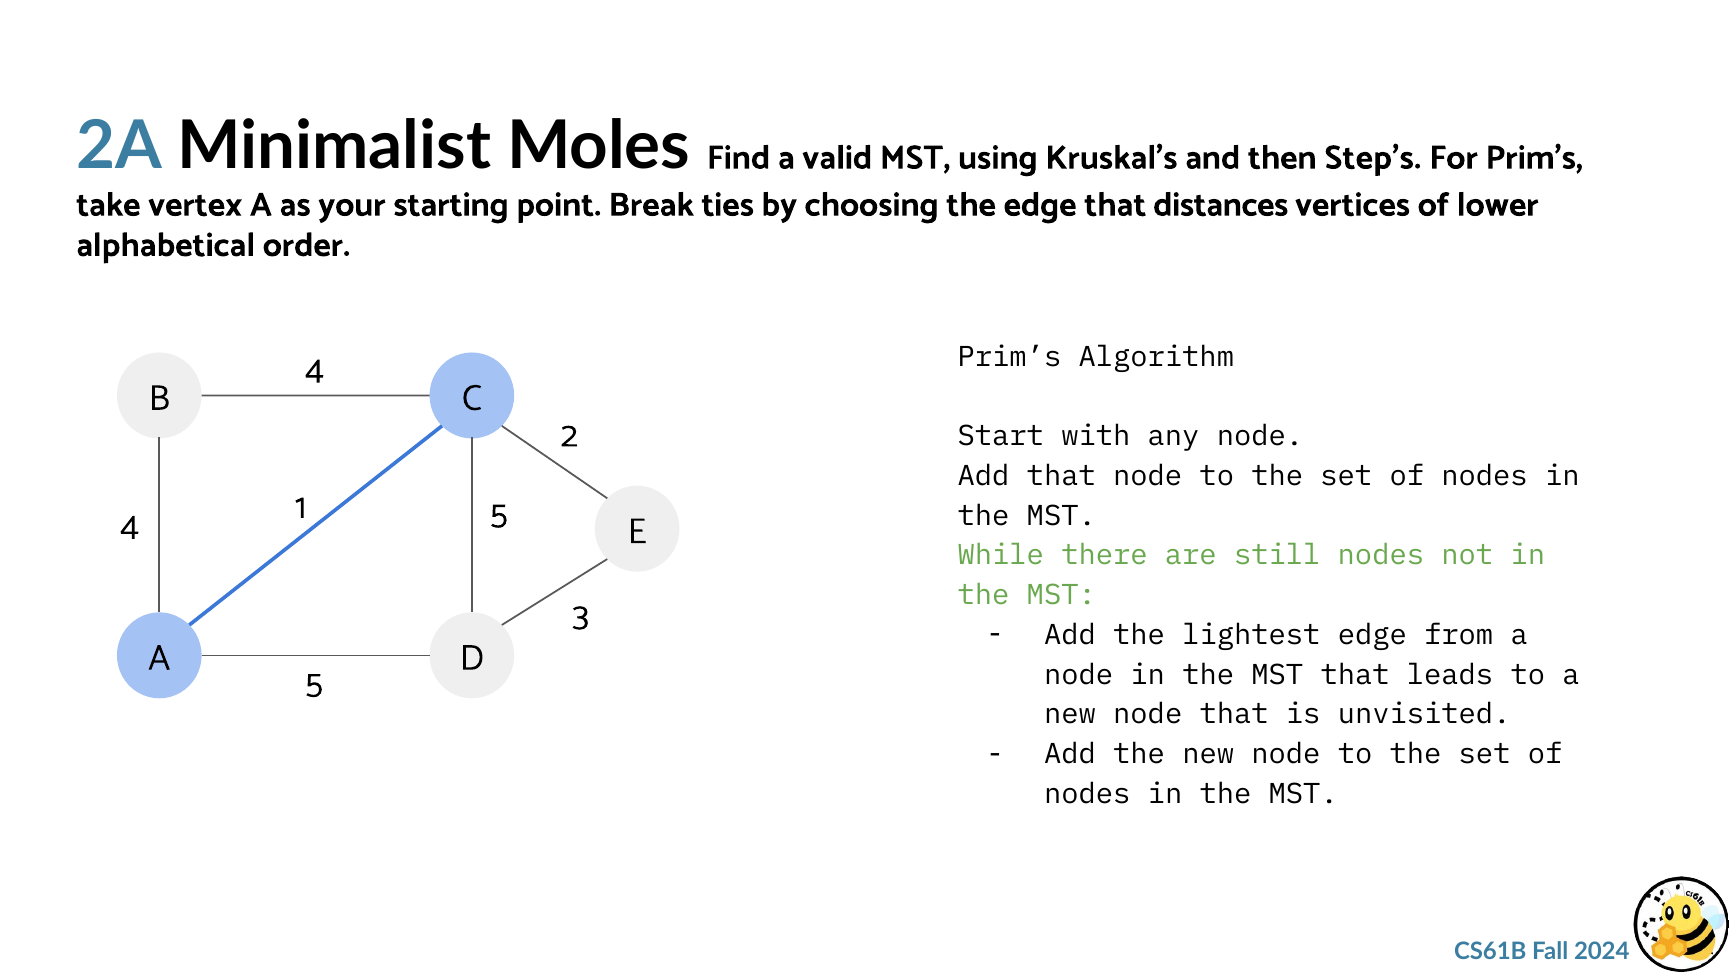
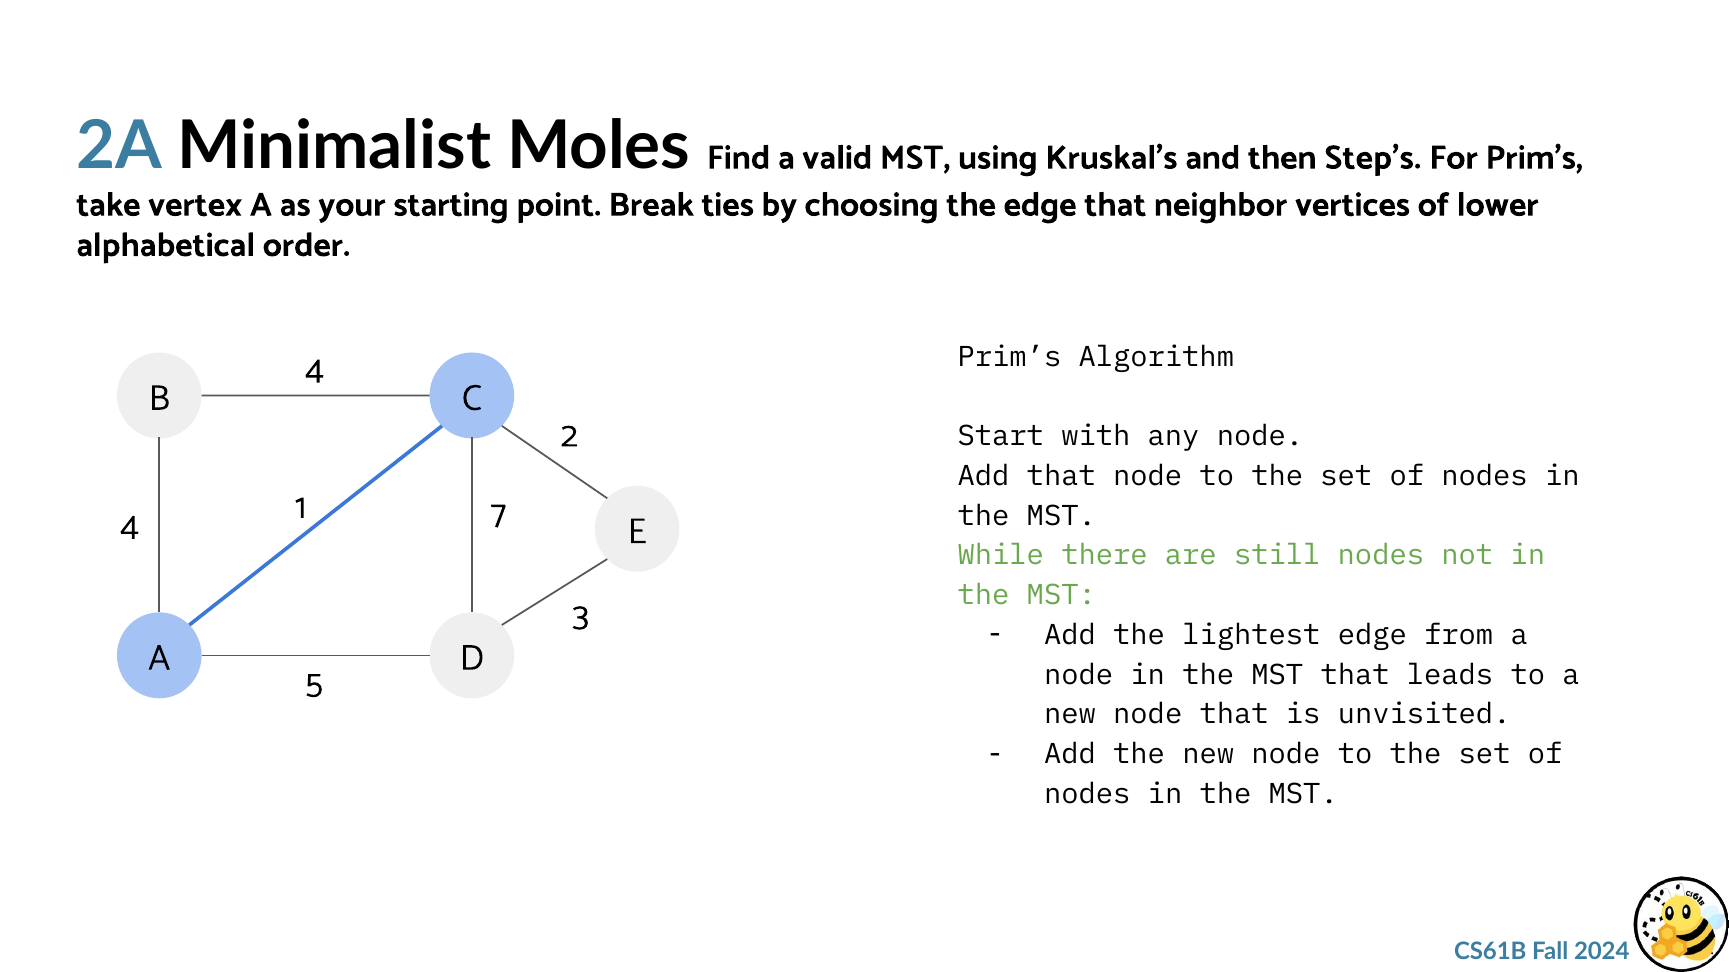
distances: distances -> neighbor (1221, 205)
1 5: 5 -> 7 (499, 513)
